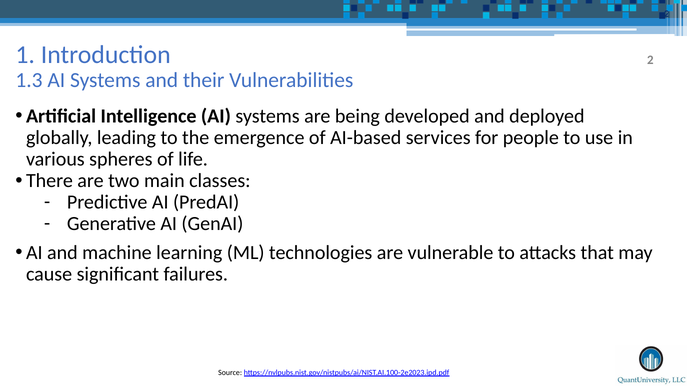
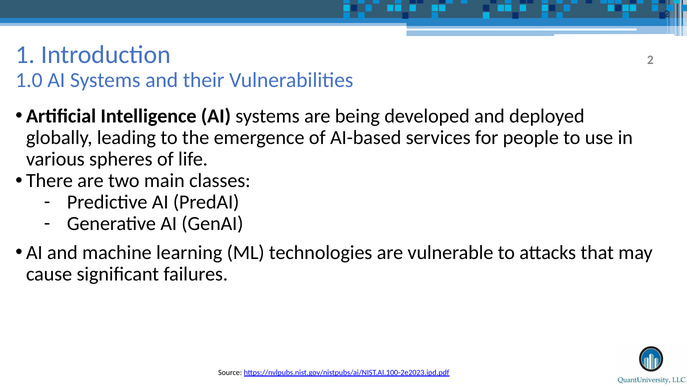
1.3: 1.3 -> 1.0 (29, 81)
